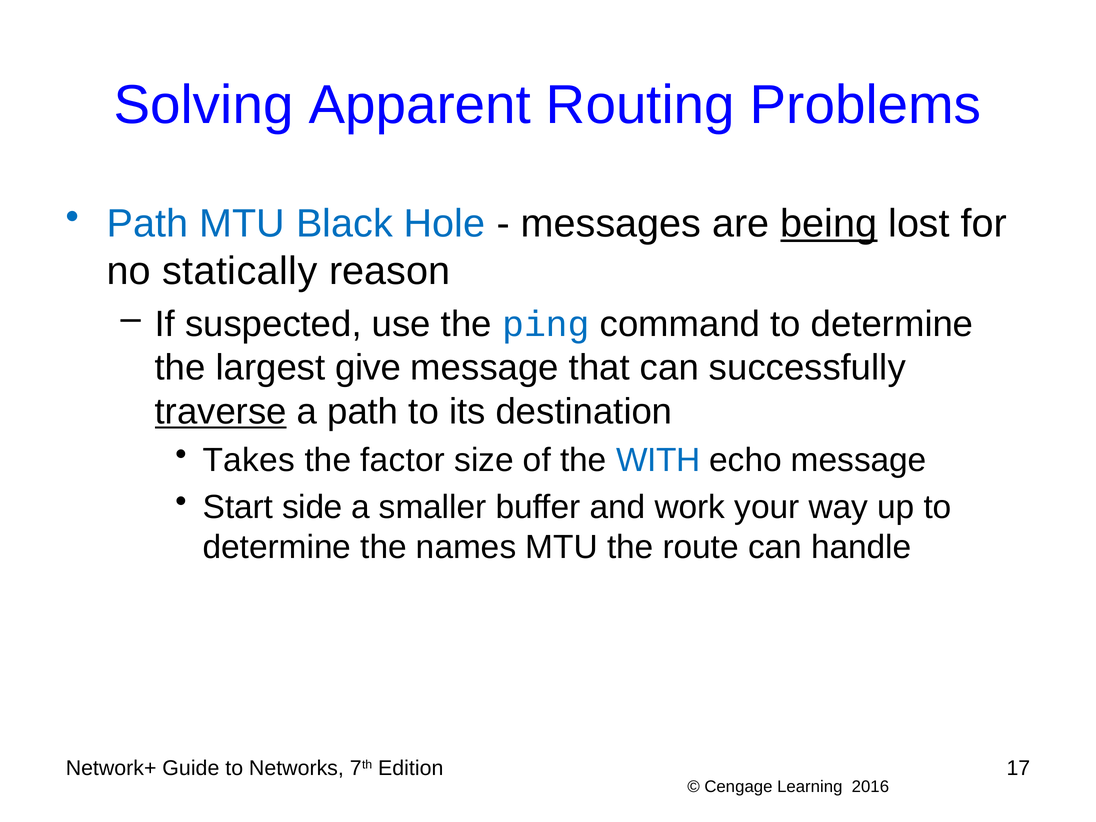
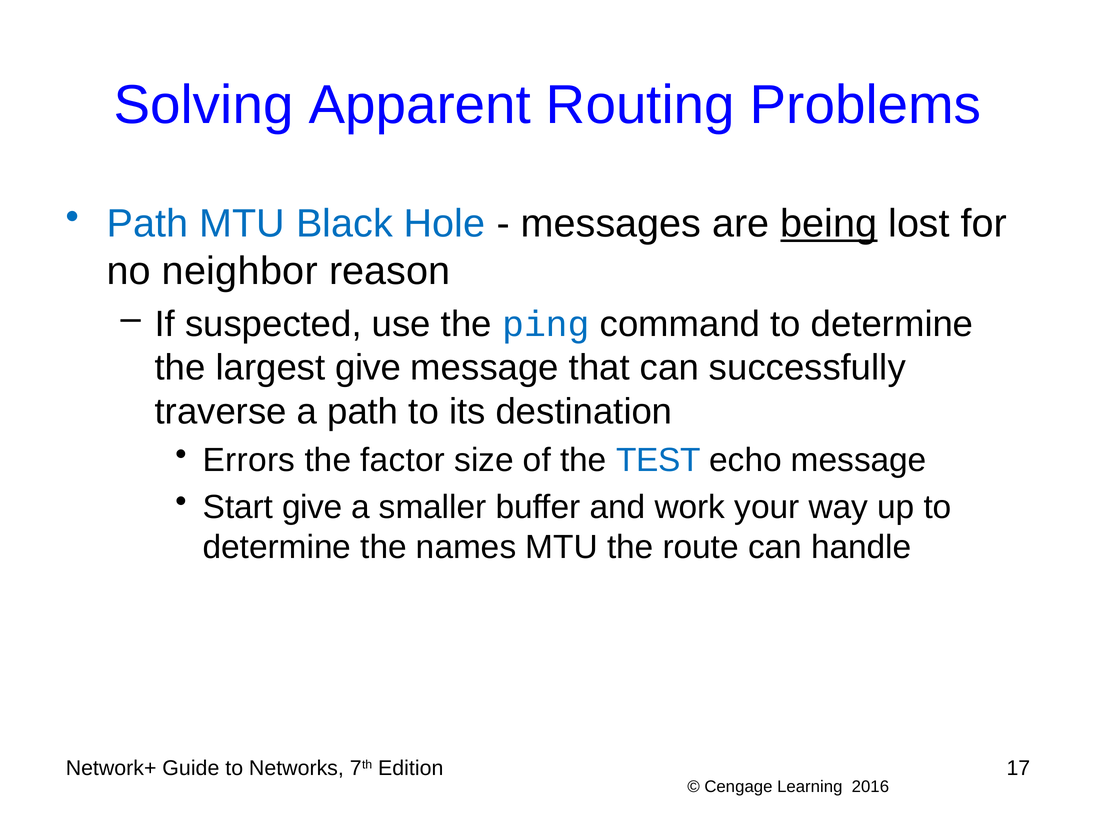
statically: statically -> neighbor (240, 271)
traverse underline: present -> none (221, 412)
Takes: Takes -> Errors (249, 460)
WITH: WITH -> TEST (658, 460)
Start side: side -> give (312, 507)
